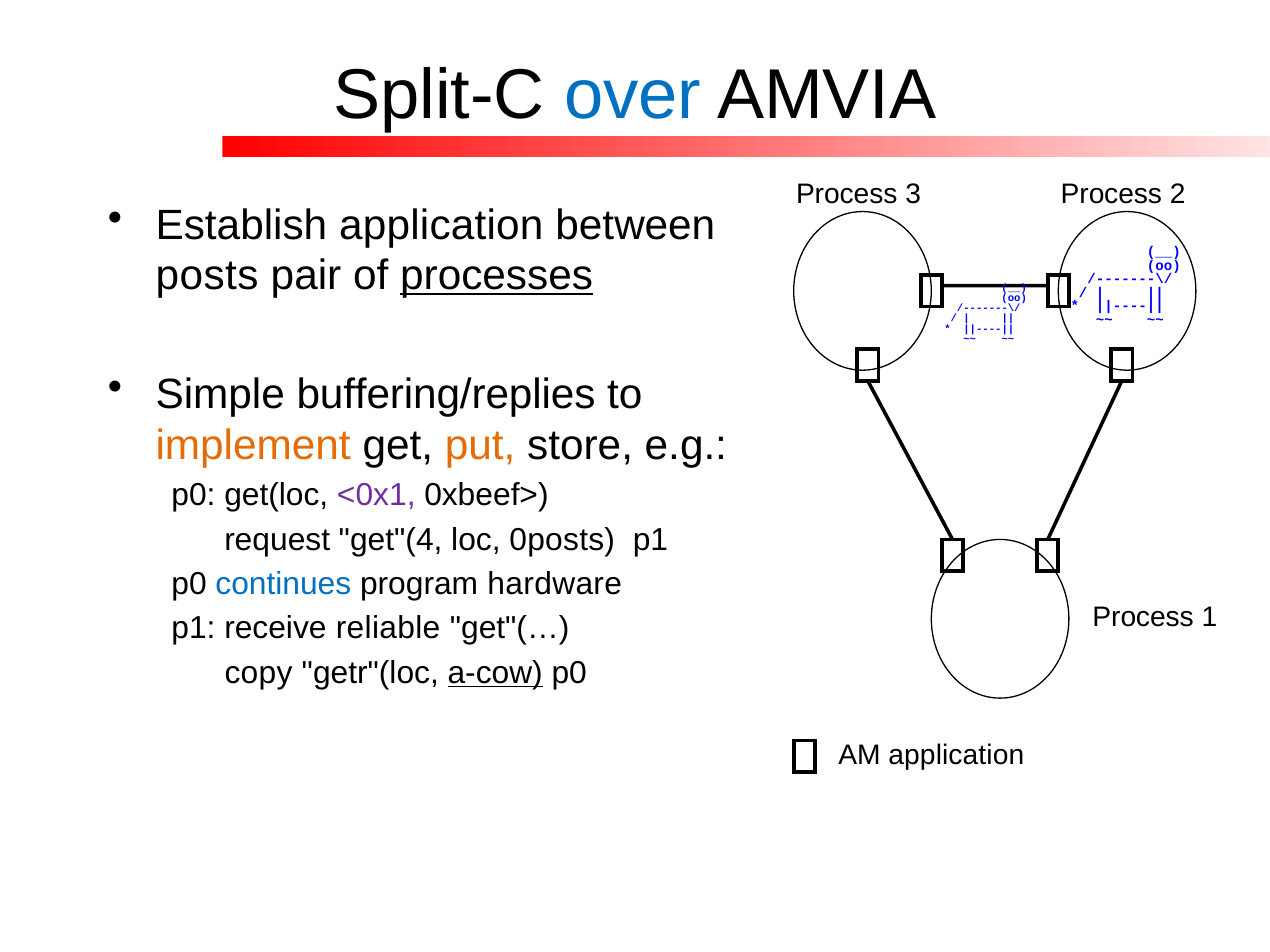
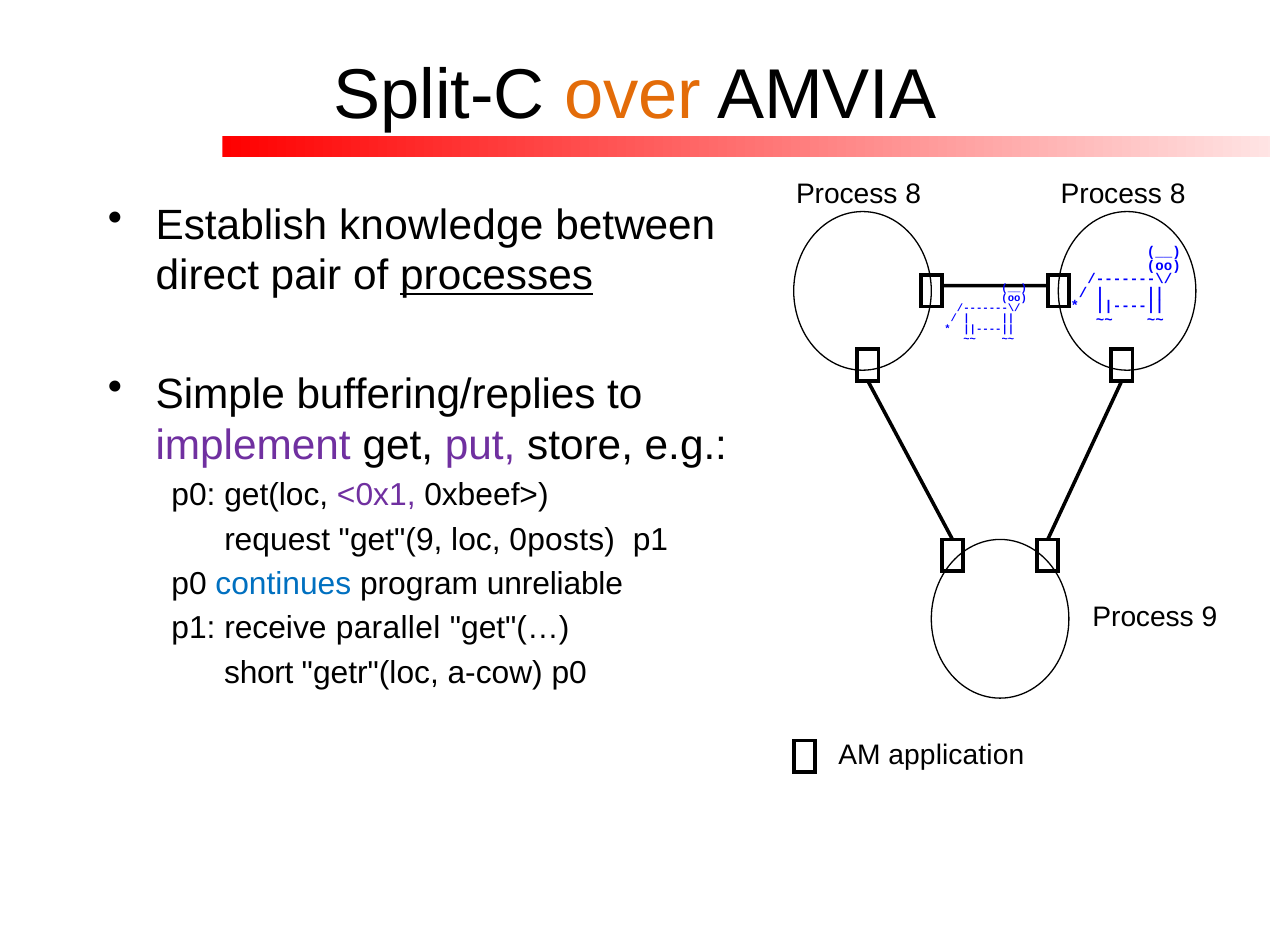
over colour: blue -> orange (633, 95)
3: 3 -> 8 (913, 195)
2: 2 -> 8 (1178, 195)
Establish application: application -> knowledge (441, 225)
posts: posts -> direct (207, 276)
implement colour: orange -> purple (253, 445)
put colour: orange -> purple (480, 445)
get"(4: get"(4 -> get"(9 (391, 540)
hardware: hardware -> unreliable (555, 584)
1: 1 -> 9 (1209, 618)
reliable: reliable -> parallel (388, 629)
copy: copy -> short (259, 673)
a-cow underline: present -> none (495, 673)
